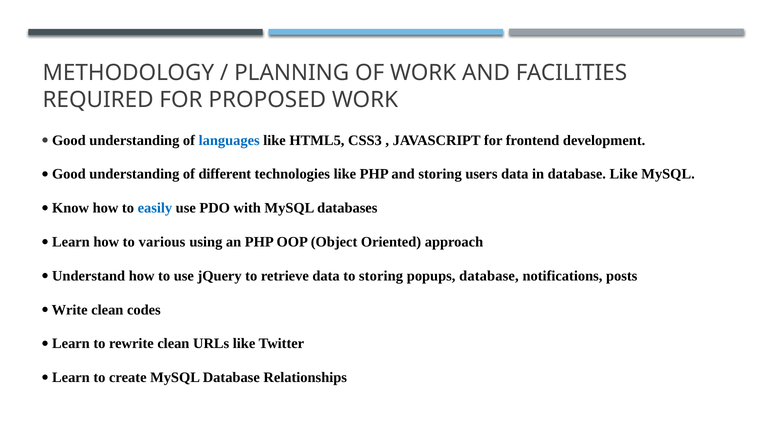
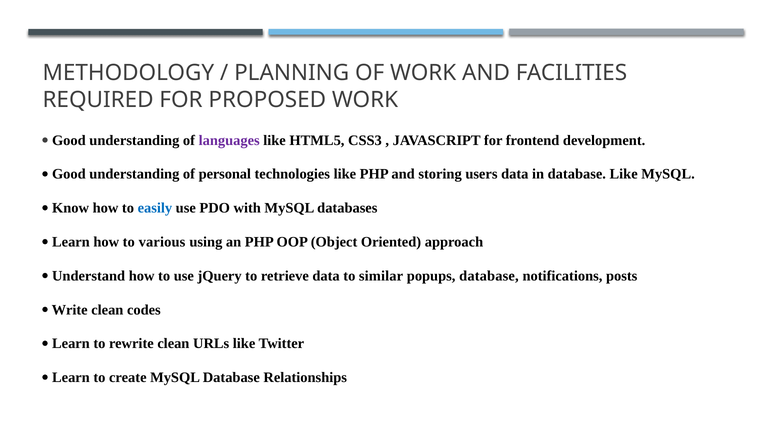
languages colour: blue -> purple (229, 140)
different: different -> personal (225, 174)
to storing: storing -> similar (381, 276)
